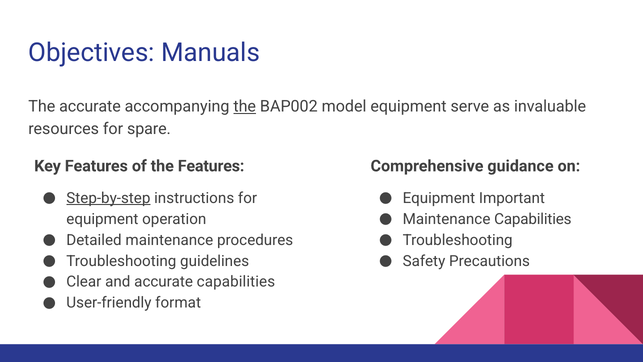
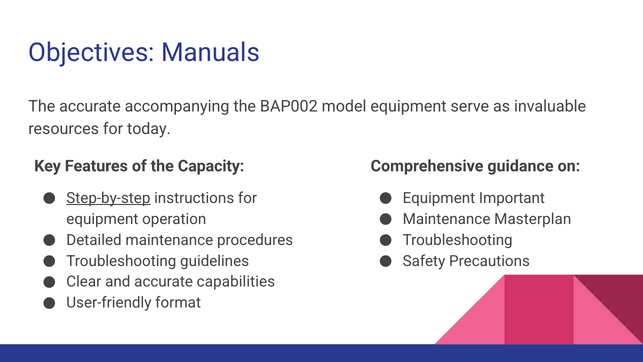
the underline: present -> none (245, 107)
spare: spare -> today (149, 129)
the Features: Features -> Capacity (211, 166)
Maintenance Capabilities: Capabilities -> Masterplan (533, 219)
